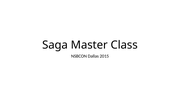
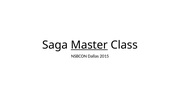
Master underline: none -> present (89, 45)
